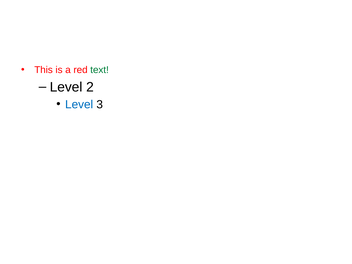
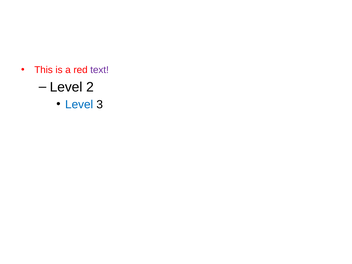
text colour: green -> purple (100, 70)
